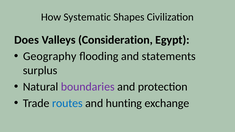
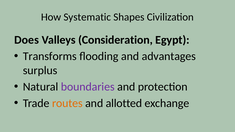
Geography: Geography -> Transforms (50, 56)
statements: statements -> advantages (169, 56)
routes colour: blue -> orange (67, 103)
hunting: hunting -> allotted (124, 103)
